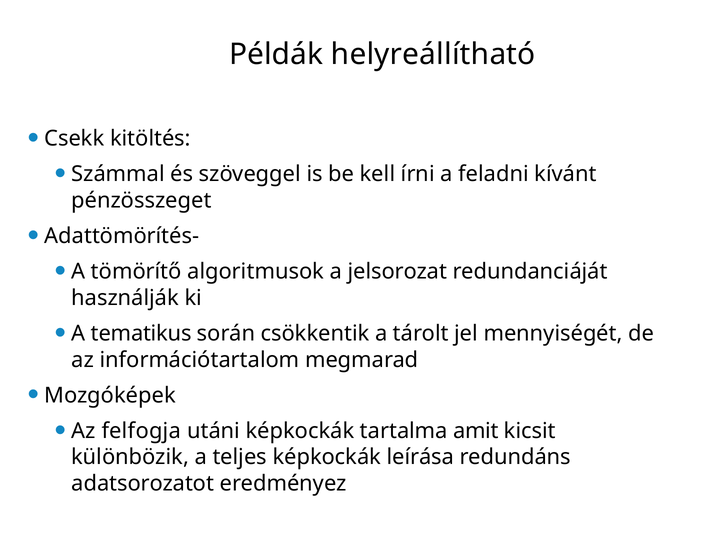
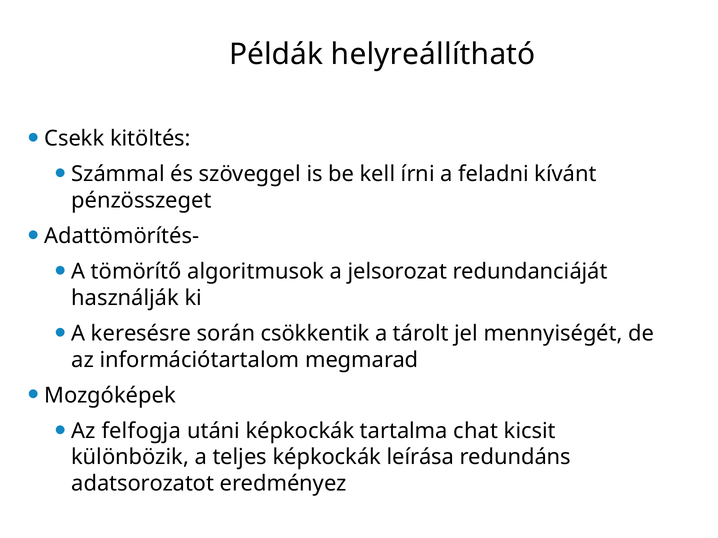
tematikus: tematikus -> keresésre (141, 334)
amit: amit -> chat (476, 431)
